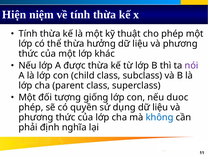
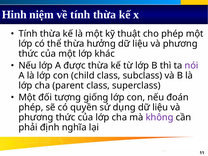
Hiện: Hiện -> Hinh (14, 15)
duoc: duoc -> đoán (178, 97)
không colour: blue -> purple (160, 117)
